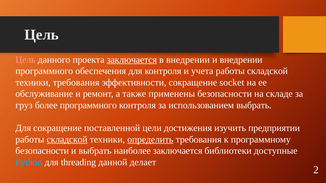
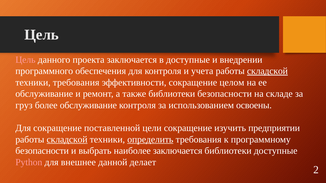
заключается underline: present -> none (132, 60)
в внедрении: внедрении -> доступные (188, 60)
складской underline: none -> present (267, 71)
socket: socket -> целом (232, 83)
также применены: применены -> библиотеки (172, 94)
более программного: программного -> обслуживание (88, 105)
использованием выбрать: выбрать -> освоены (254, 105)
цели достижения: достижения -> сокращение (188, 128)
Python colour: light blue -> pink (29, 163)
threading: threading -> внешнее (78, 163)
